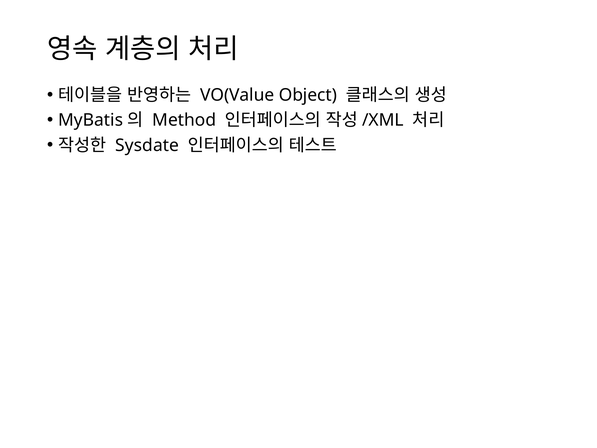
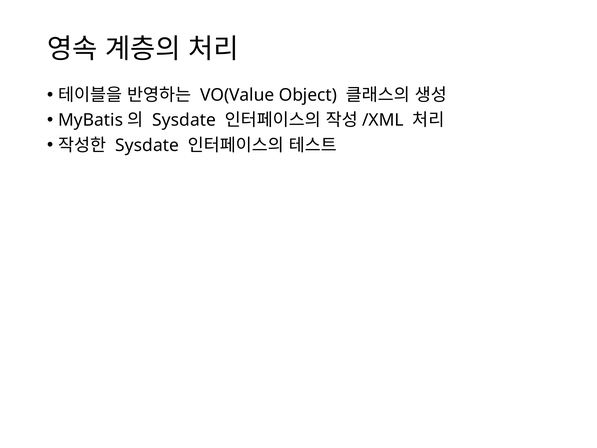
Method: Method -> Sysdate (184, 120)
